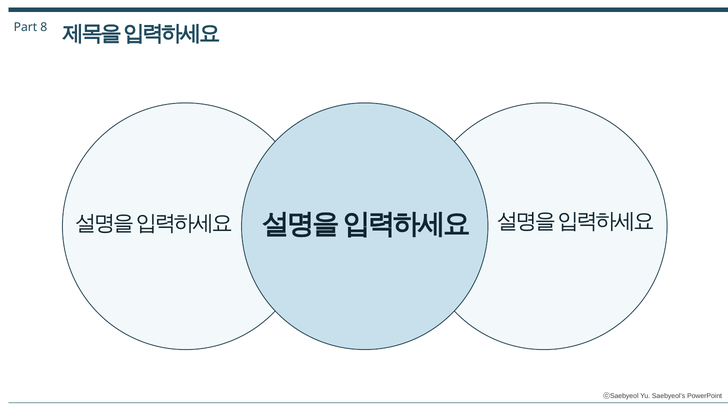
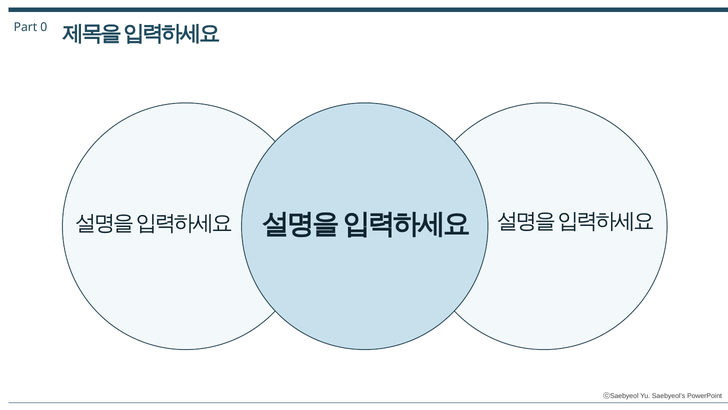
8: 8 -> 0 (44, 27)
